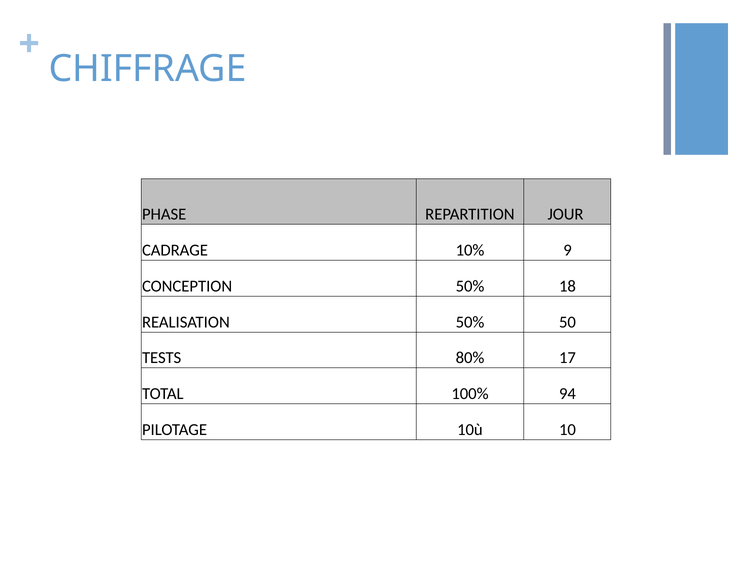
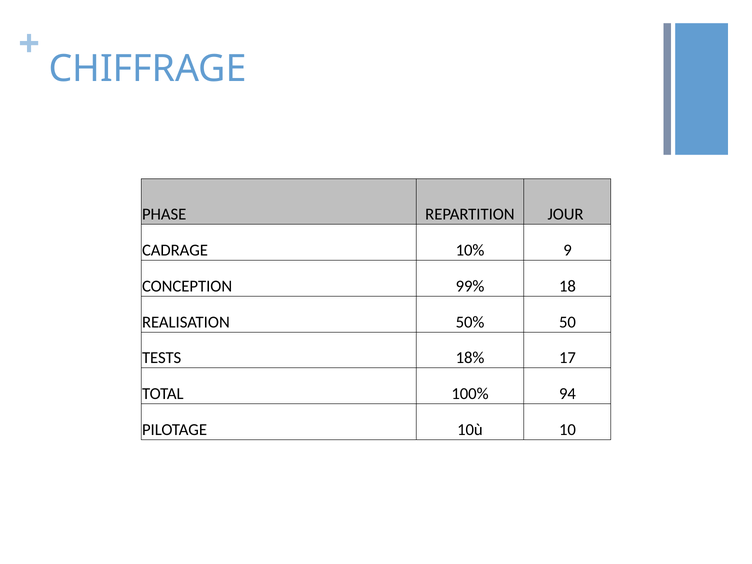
CONCEPTION 50%: 50% -> 99% (470, 286)
80%: 80% -> 18% (470, 358)
